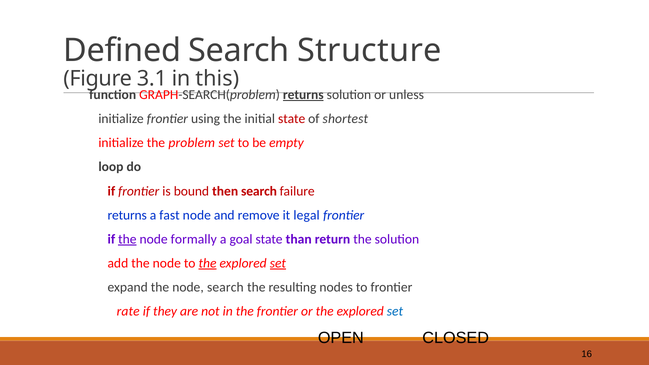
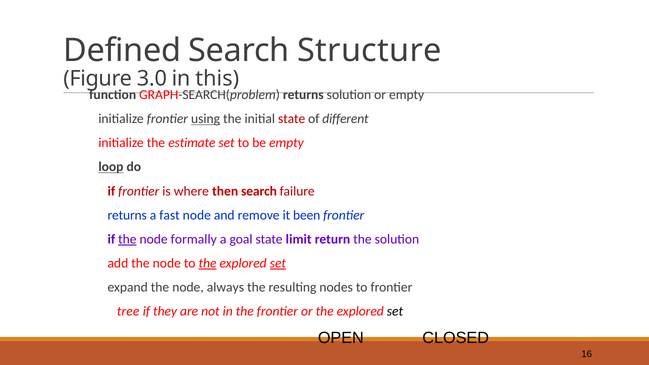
3.1: 3.1 -> 3.0 (152, 78)
returns underline: present -> none (303, 95)
or unless: unless -> empty (407, 95)
using underline: none -> present (206, 119)
shortest: shortest -> different (345, 119)
problem: problem -> estimate (192, 143)
loop underline: none -> present (111, 167)
bound: bound -> where (191, 191)
legal: legal -> been (307, 215)
than: than -> limit (299, 239)
node search: search -> always (225, 287)
rate: rate -> tree (128, 311)
set colour: blue -> black (395, 311)
